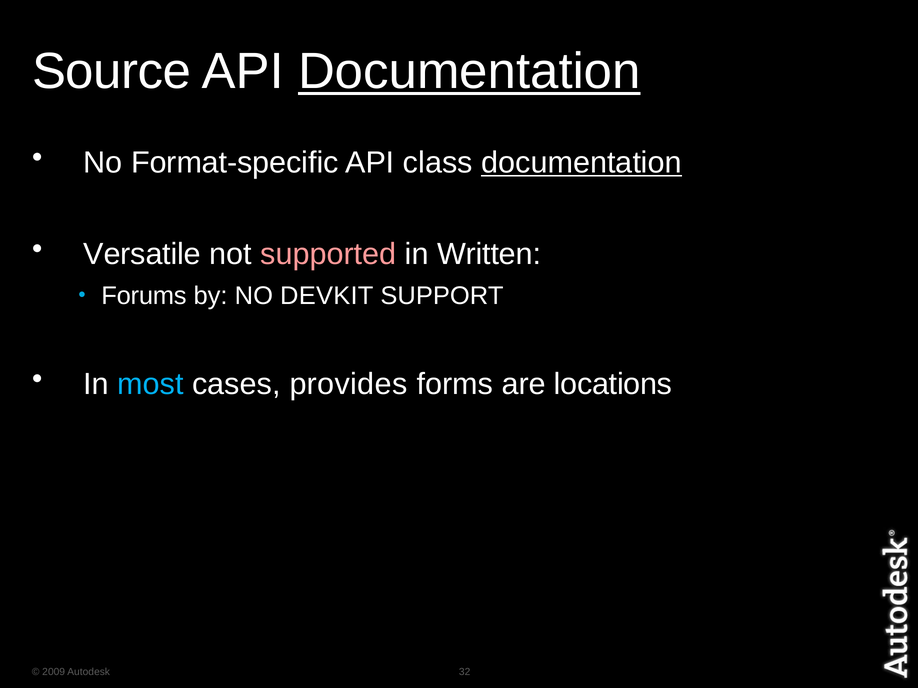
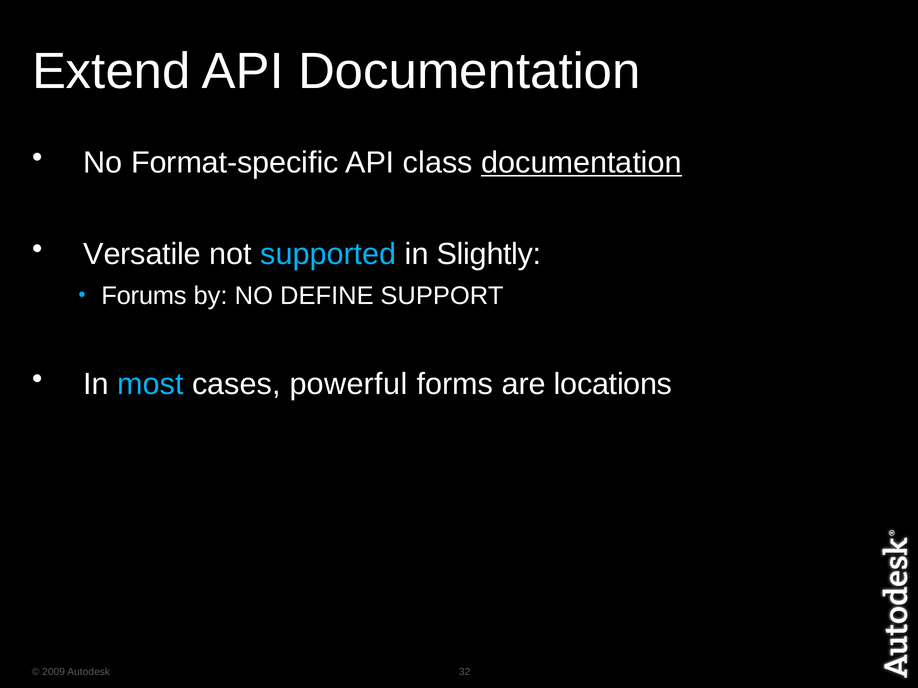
Source: Source -> Extend (111, 72)
Documentation underline: present -> none (469, 72)
supported colour: pink -> light blue (328, 254)
Written: Written -> Slightly (489, 254)
DEVKIT: DEVKIT -> DEFINE (327, 296)
provides: provides -> powerful (348, 385)
